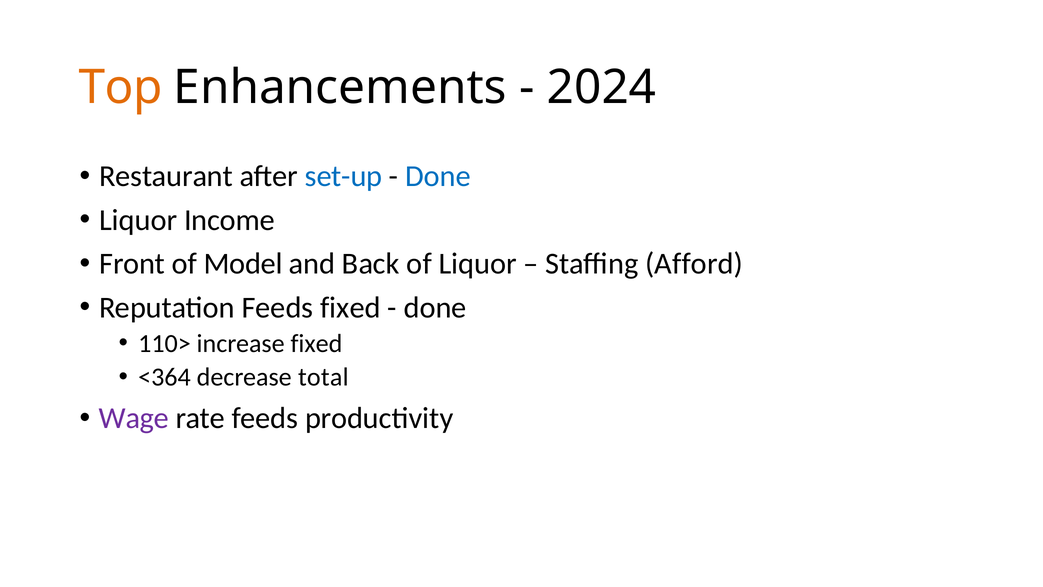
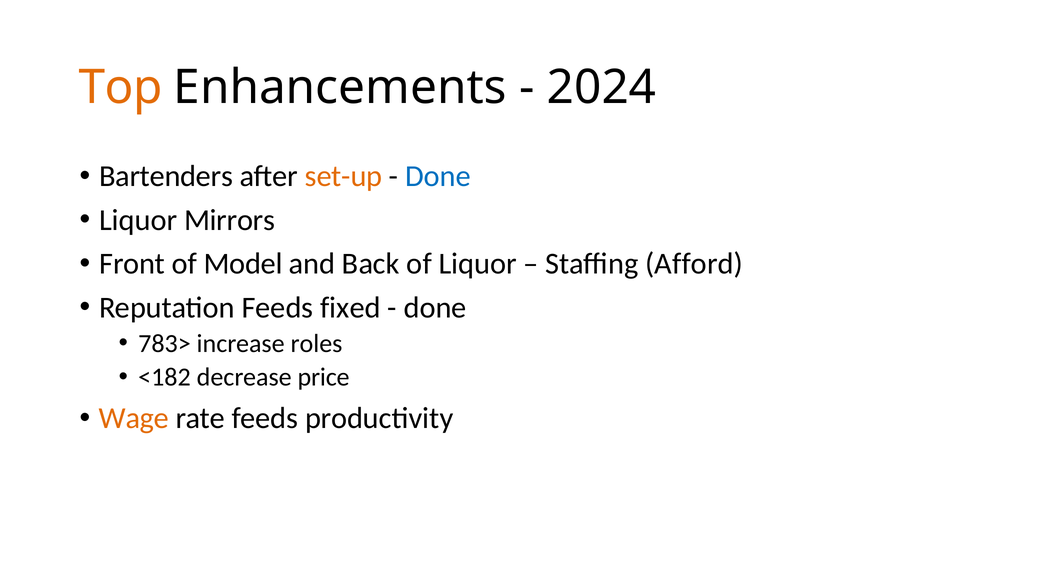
Restaurant: Restaurant -> Bartenders (166, 176)
set-up colour: blue -> orange (344, 176)
Income: Income -> Mirrors (229, 220)
110>: 110> -> 783> (164, 343)
increase fixed: fixed -> roles (316, 343)
<364: <364 -> <182 (164, 377)
total: total -> price (324, 377)
Wage colour: purple -> orange (134, 418)
